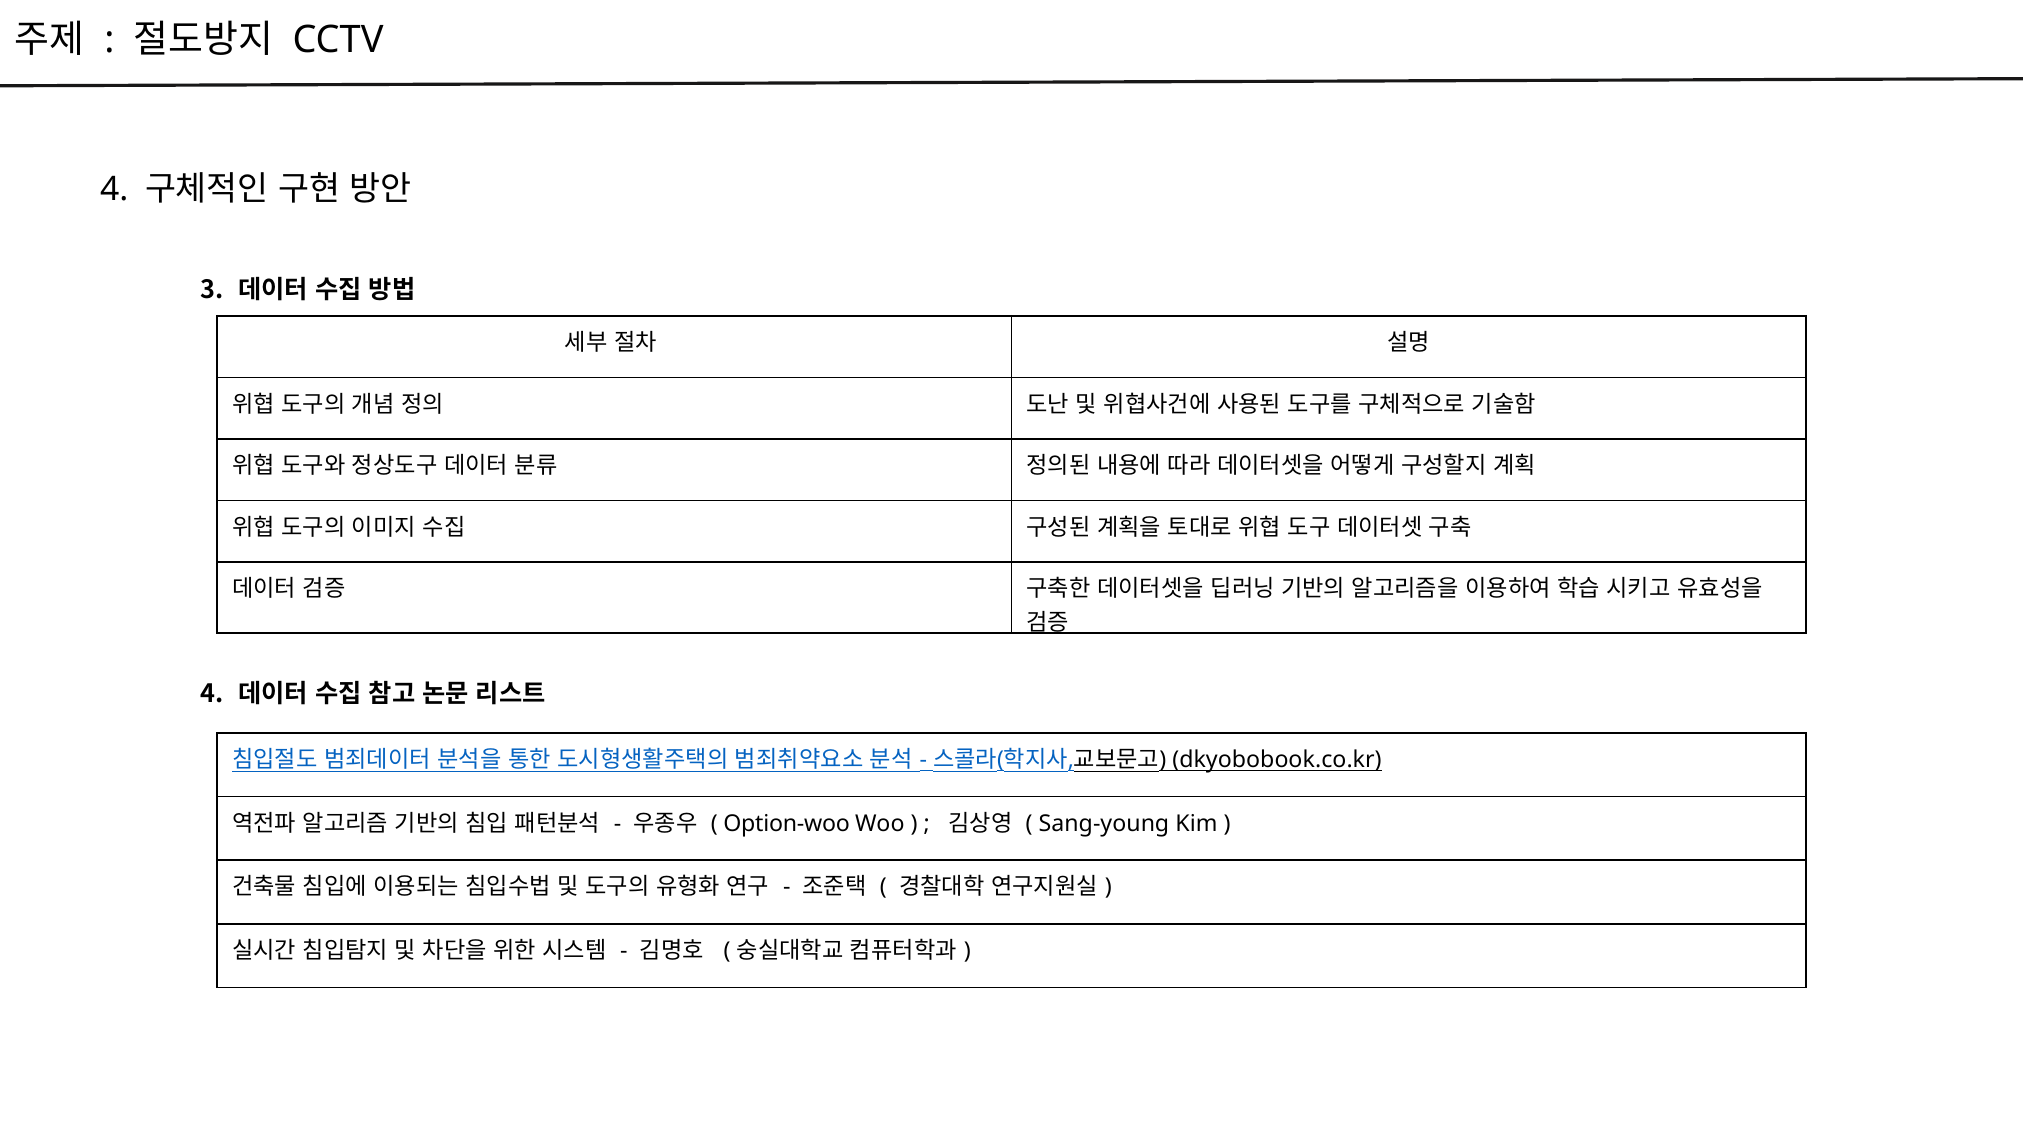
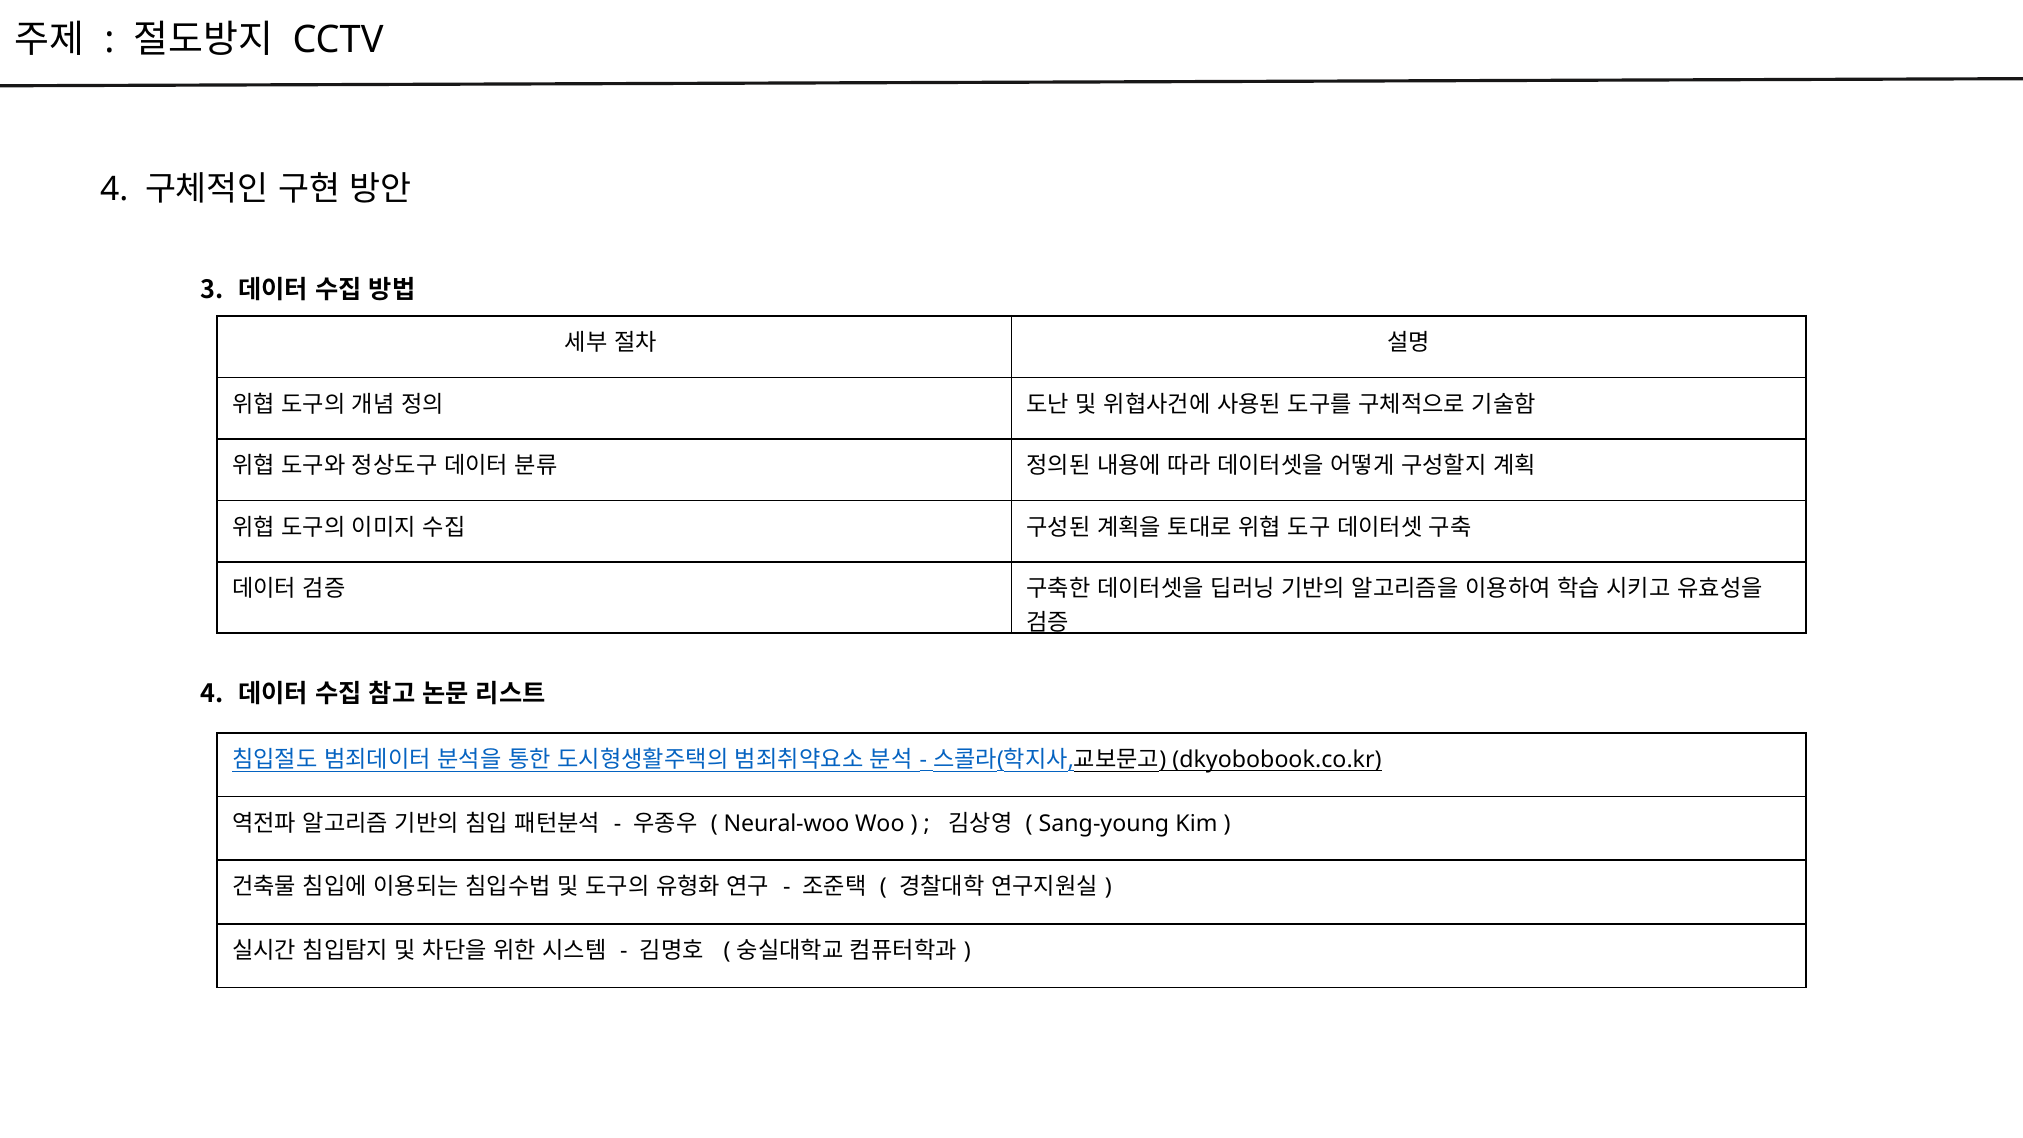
Option-woo: Option-woo -> Neural-woo (787, 823)
